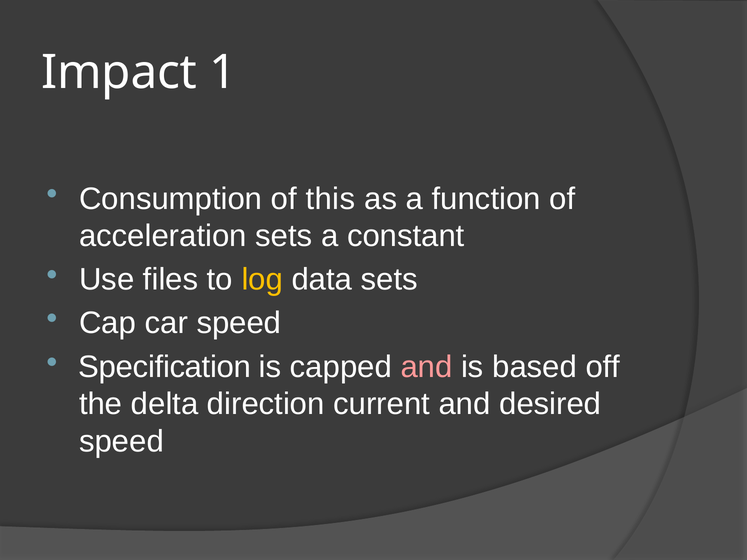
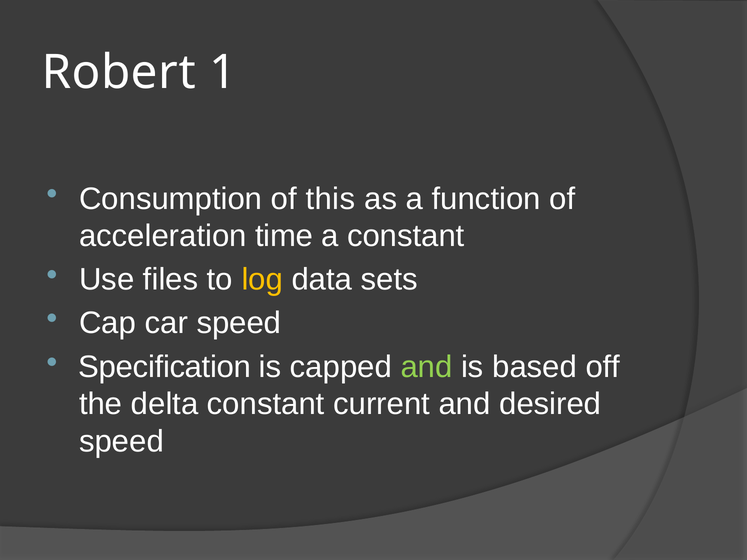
Impact: Impact -> Robert (119, 72)
acceleration sets: sets -> time (284, 236)
and colour: pink -> light green (427, 367)
delta direction: direction -> constant (266, 404)
